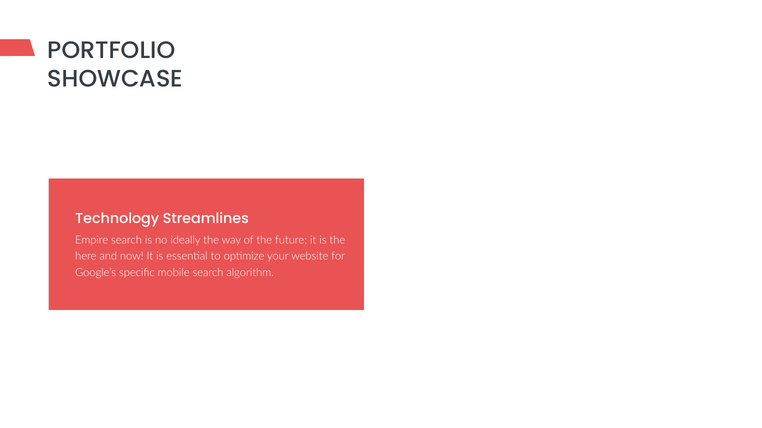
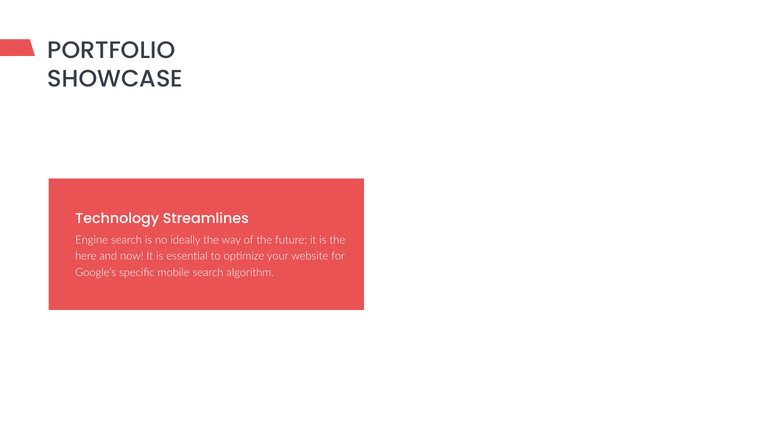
Empire: Empire -> Engine (92, 241)
